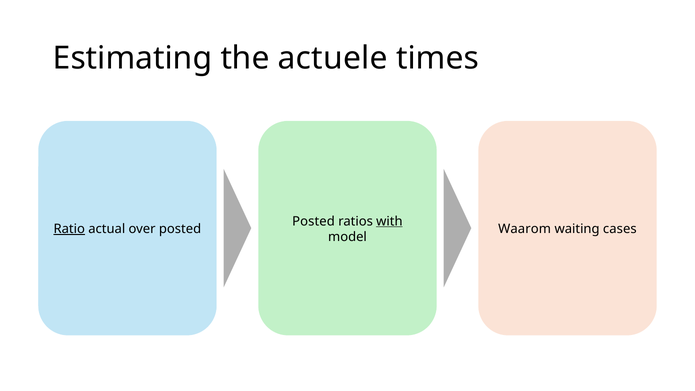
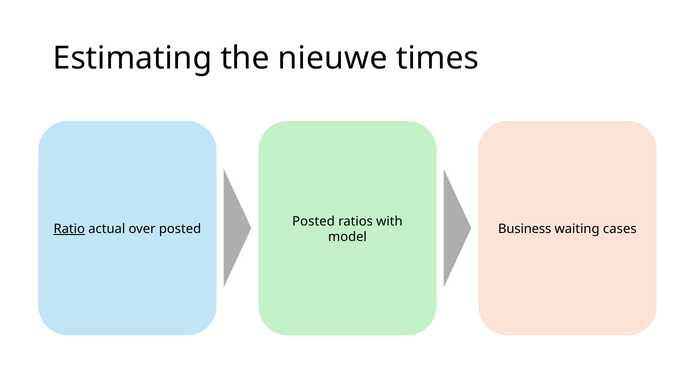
actuele: actuele -> nieuwe (333, 58)
with underline: present -> none (389, 221)
Waarom: Waarom -> Business (525, 229)
